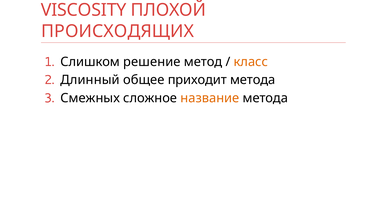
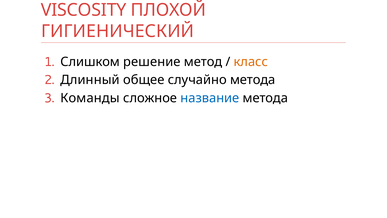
ПРОИСХОДЯЩИХ: ПРОИСХОДЯЩИХ -> ГИГИЕНИЧЕСКИЙ (118, 31)
приходит: приходит -> случайно (197, 80)
Смежных: Смежных -> Команды (90, 98)
название colour: orange -> blue (210, 98)
